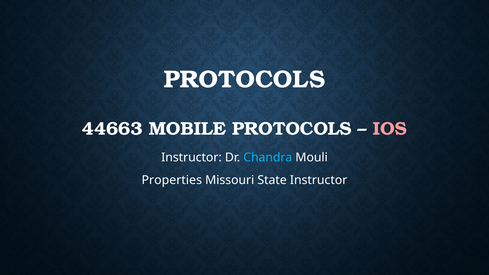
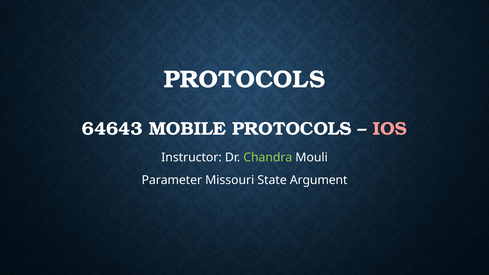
44663: 44663 -> 64643 (112, 129)
Chandra colour: light blue -> light green (268, 157)
Properties: Properties -> Parameter (172, 180)
State Instructor: Instructor -> Argument (319, 180)
